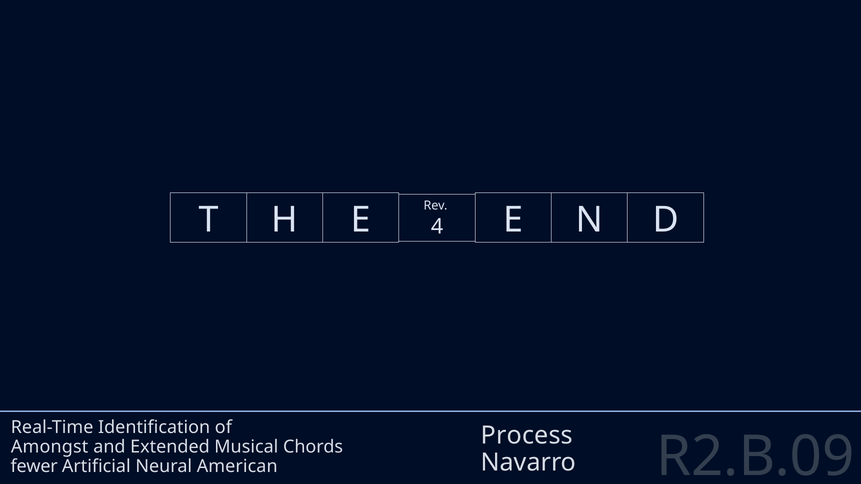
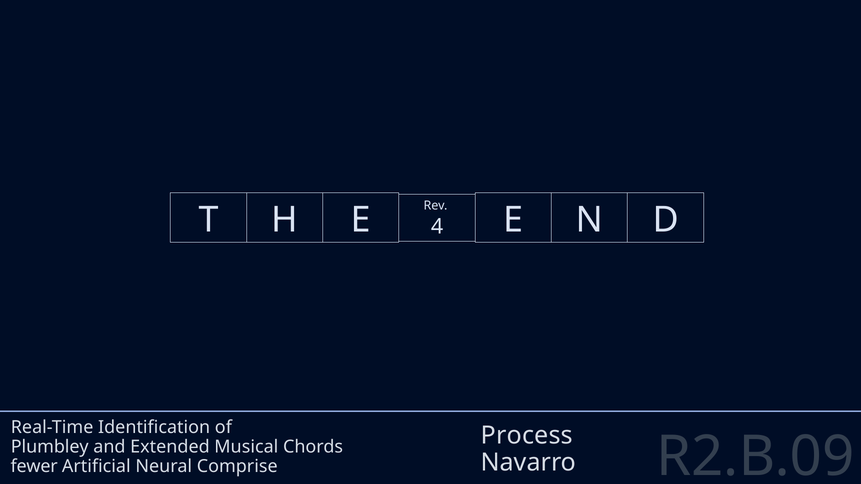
Amongst: Amongst -> Plumbley (50, 447)
American: American -> Comprise (237, 467)
